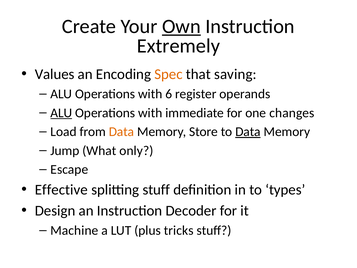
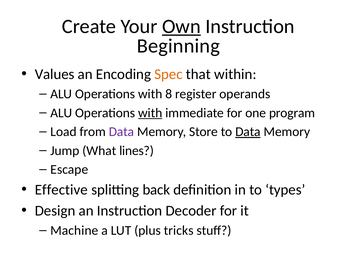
Extremely: Extremely -> Beginning (178, 46)
saving: saving -> within (235, 74)
6: 6 -> 8 (169, 94)
ALU underline: present -> none (61, 113)
with underline: none -> present (150, 113)
changes: changes -> program (292, 113)
Data colour: orange -> purple (121, 132)
only: only -> lines (137, 150)
splitting stuff: stuff -> back (156, 190)
